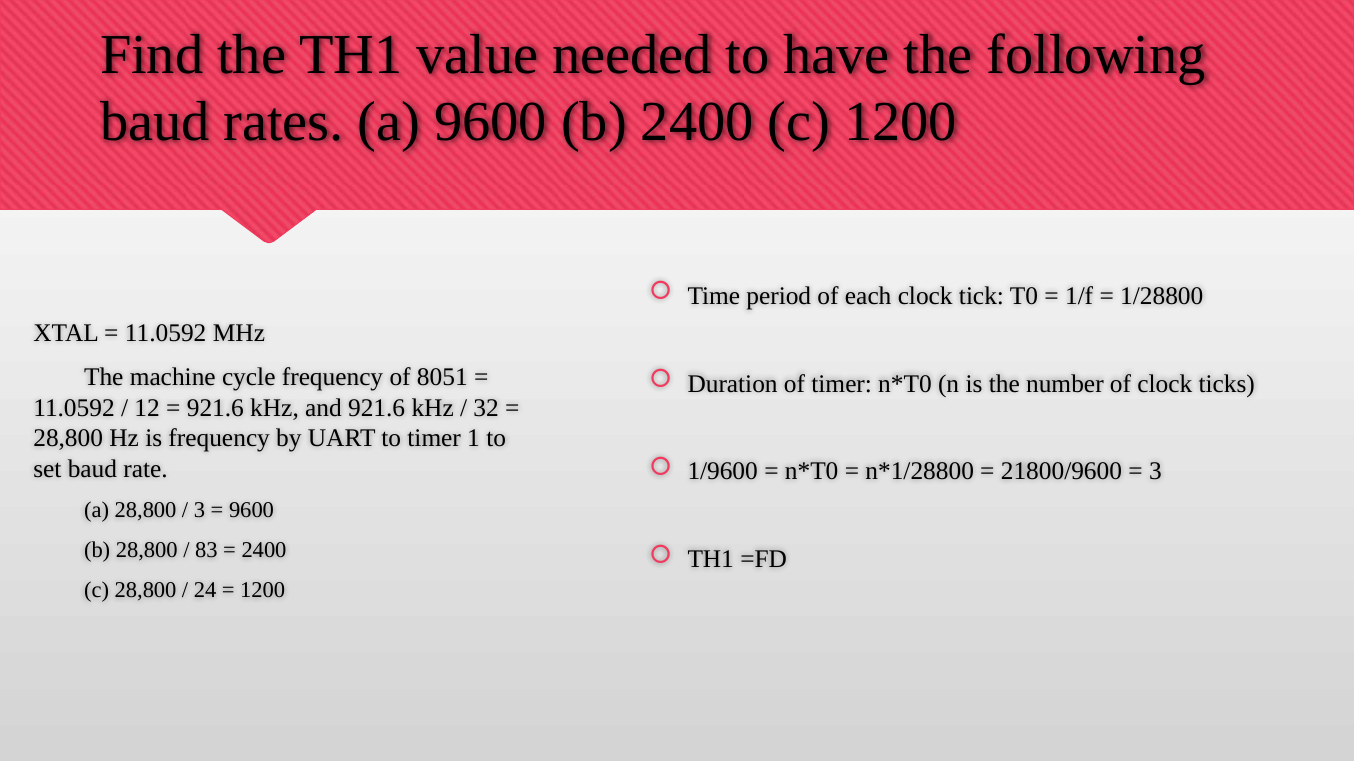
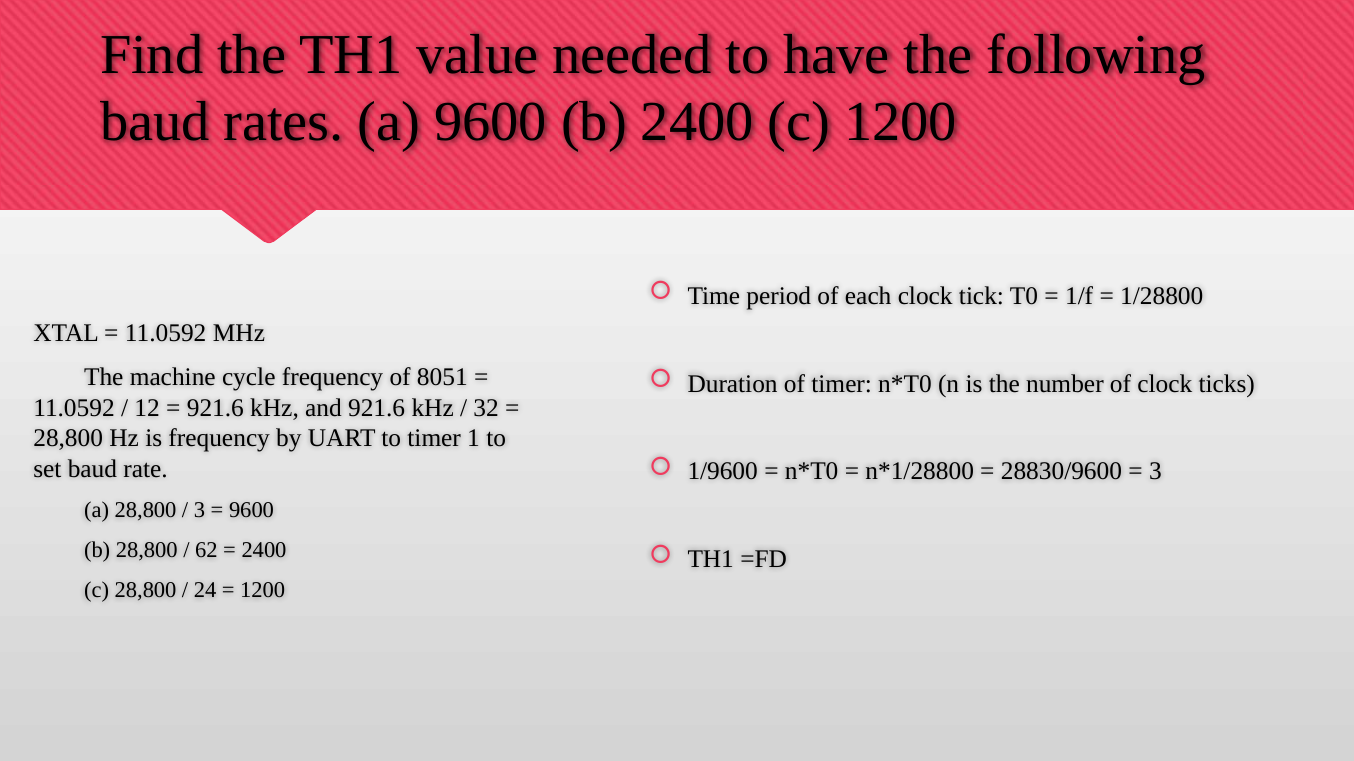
21800/9600: 21800/9600 -> 28830/9600 (1061, 472)
83: 83 -> 62 (206, 551)
